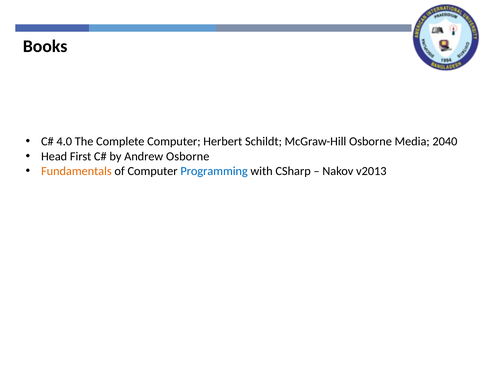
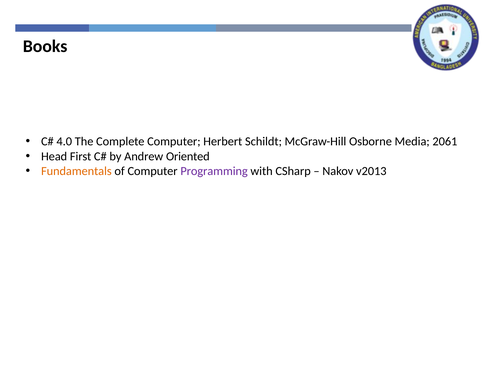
2040: 2040 -> 2061 (445, 142)
Andrew Osborne: Osborne -> Oriented (188, 156)
Programming colour: blue -> purple (214, 171)
